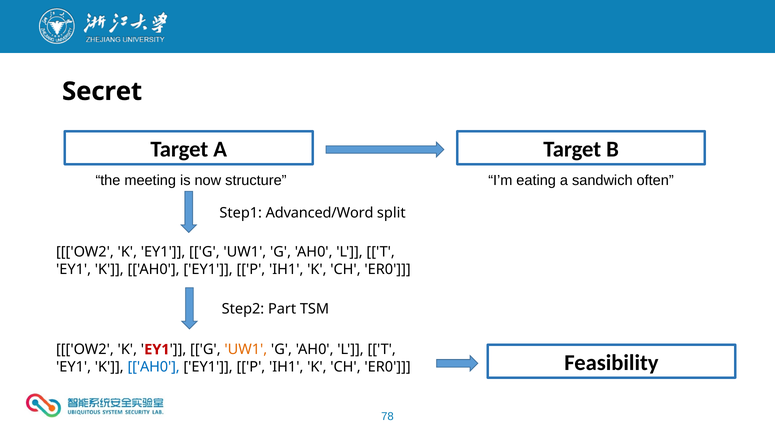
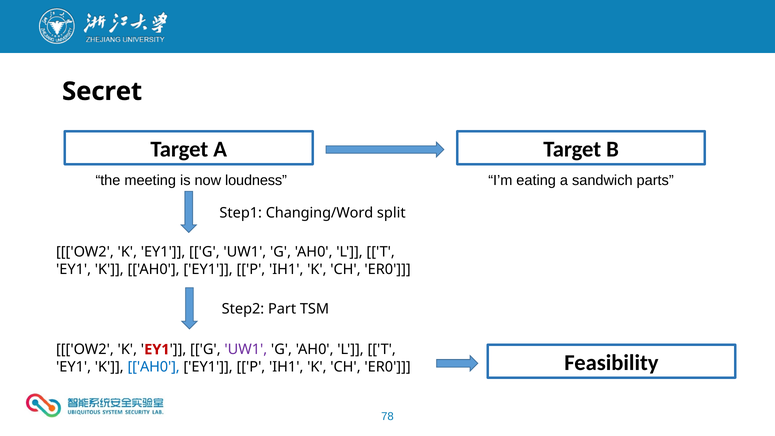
structure: structure -> loudness (256, 180)
often: often -> parts (655, 180)
Advanced/Word: Advanced/Word -> Changing/Word (320, 213)
UW1 colour: orange -> purple (246, 349)
